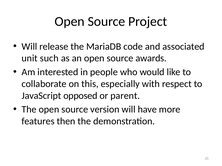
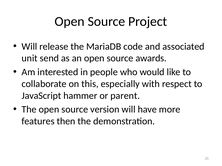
such: such -> send (49, 58)
opposed: opposed -> hammer (80, 96)
